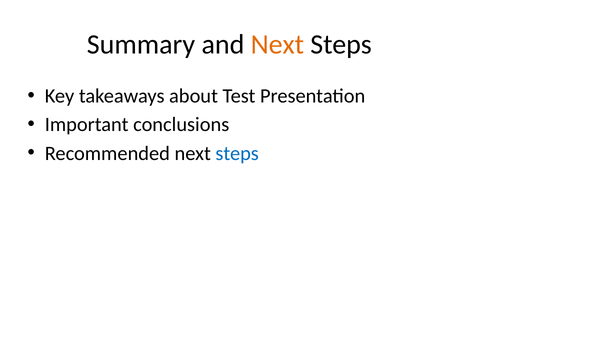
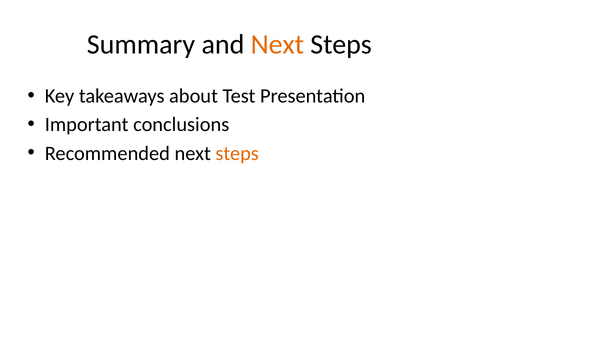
steps colour: blue -> orange (237, 153)
